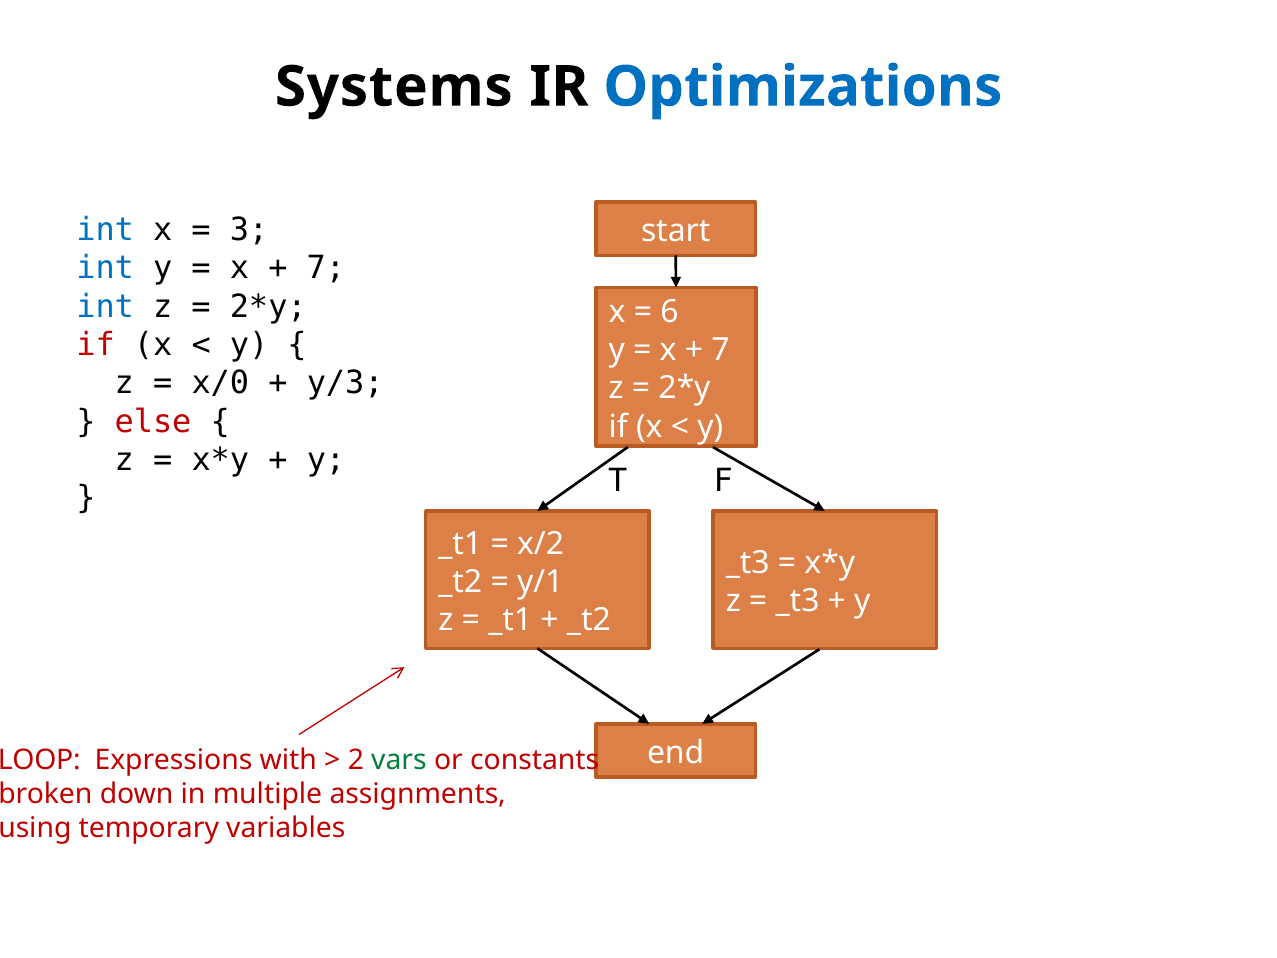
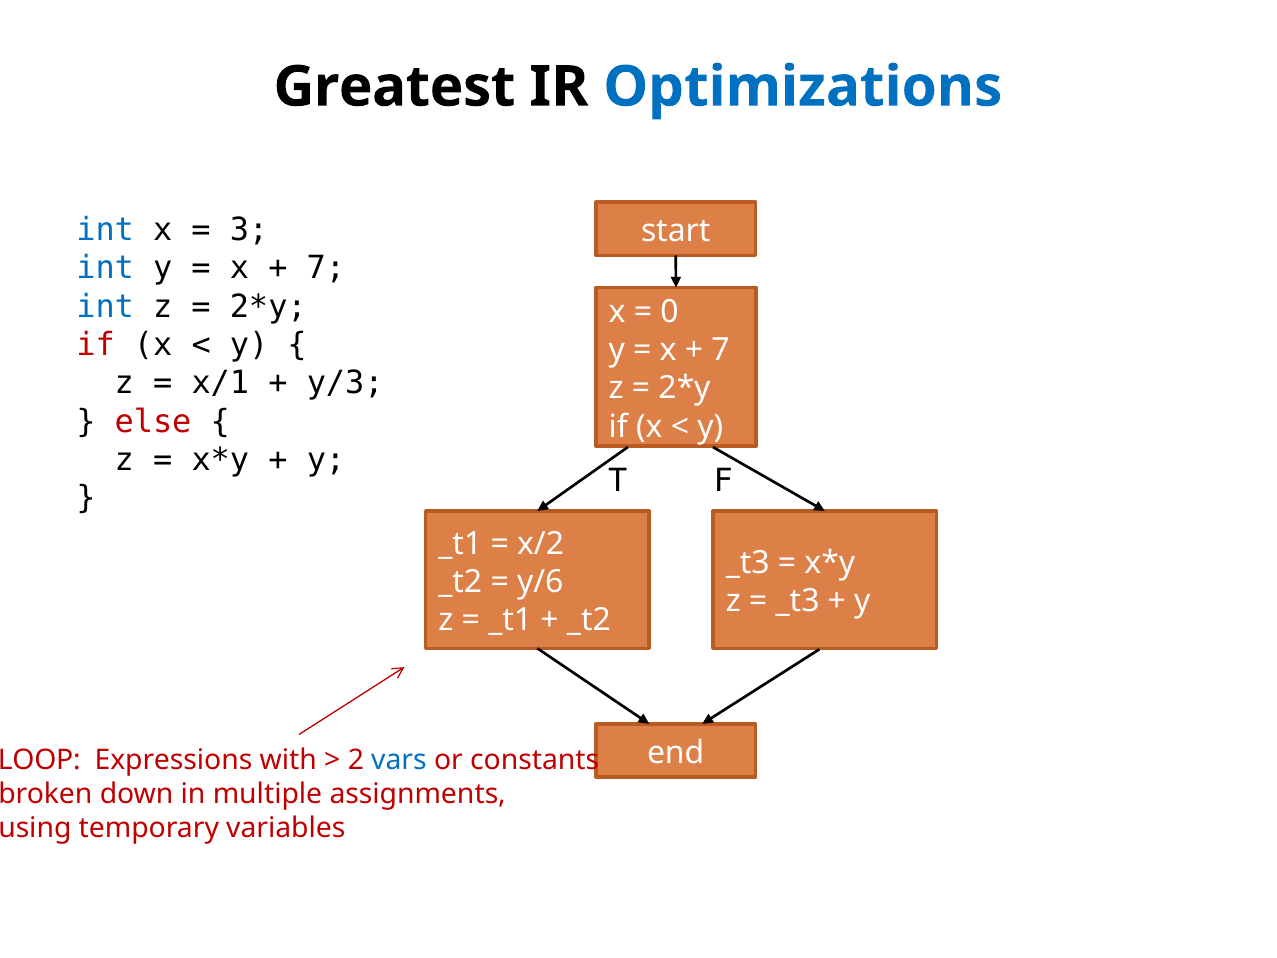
Systems: Systems -> Greatest (394, 87)
6: 6 -> 0 (669, 311)
x/0: x/0 -> x/1 (220, 383)
y/1: y/1 -> y/6 (540, 582)
vars colour: green -> blue (399, 760)
